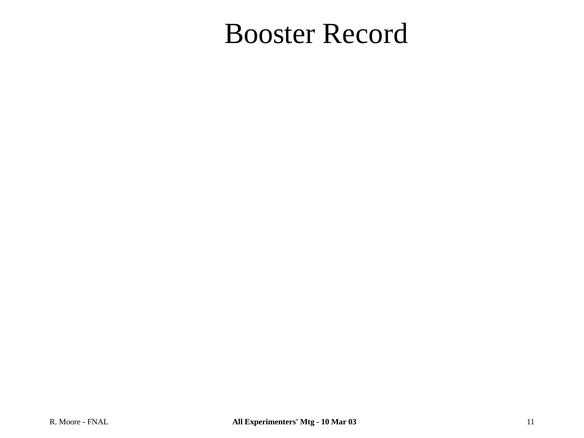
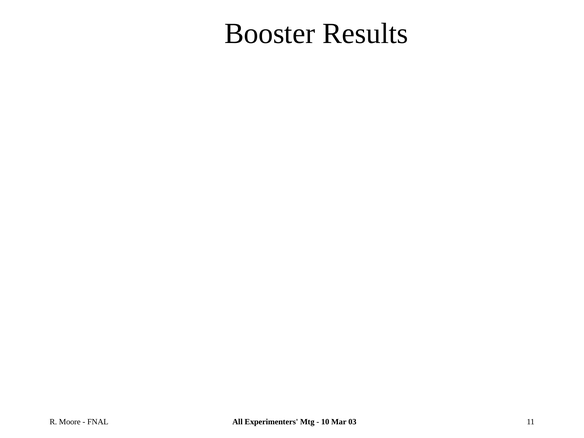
Record: Record -> Results (365, 34)
